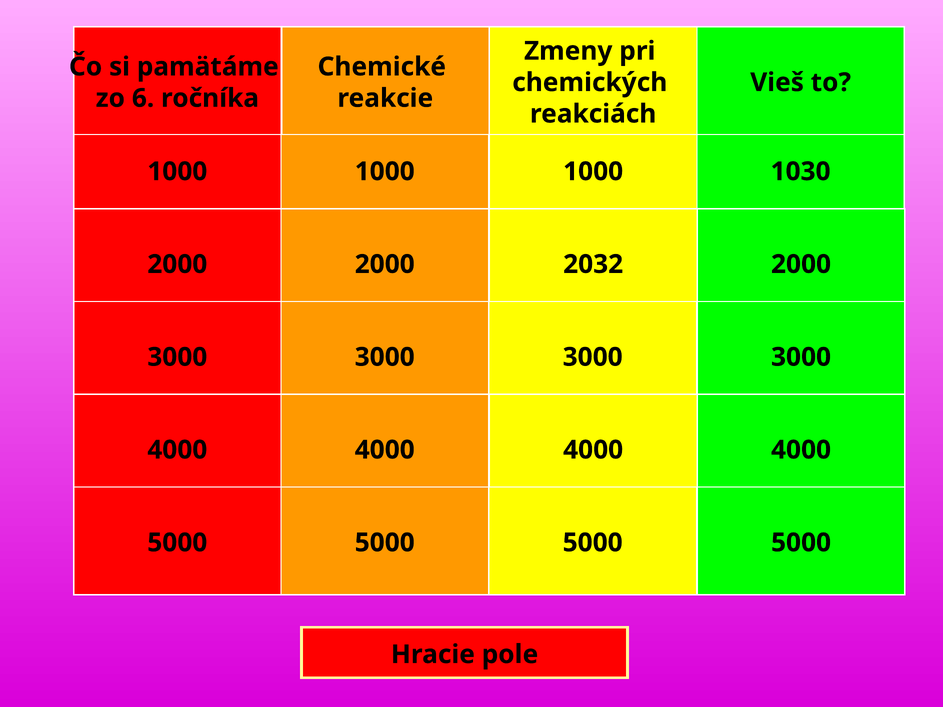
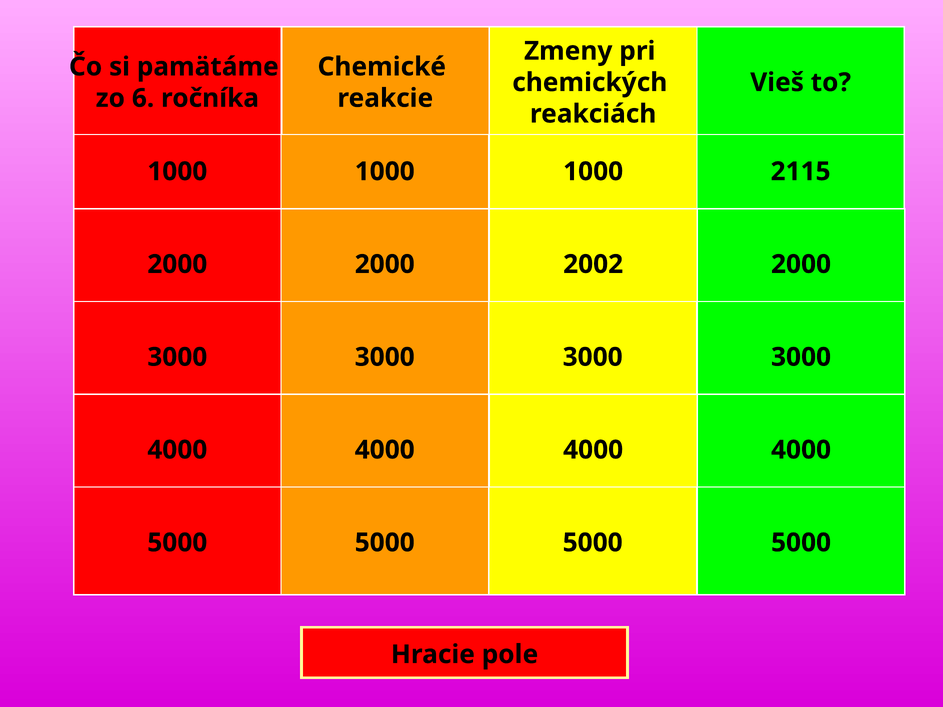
1030: 1030 -> 2115 (801, 172)
2032: 2032 -> 2002 (593, 264)
